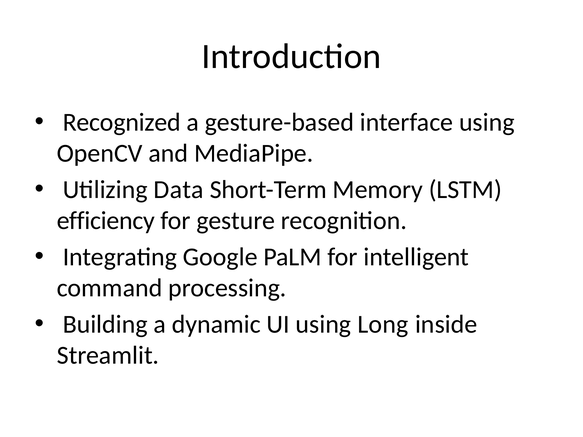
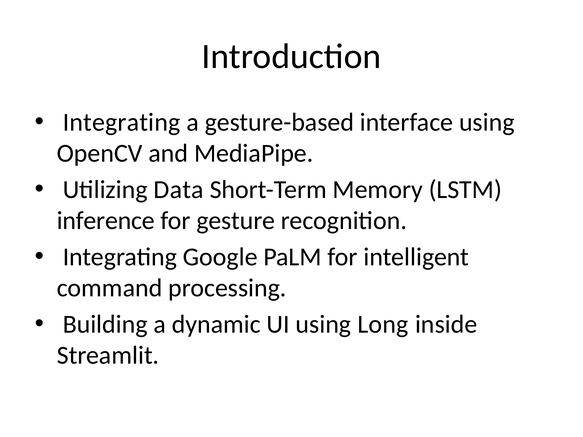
Recognized: Recognized -> Integrating (122, 122)
efficiency: efficiency -> inference (106, 221)
